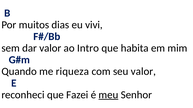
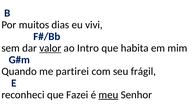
valor underline: none -> present (50, 48)
riqueza: riqueza -> partirei (72, 72)
seu valor: valor -> frágil (143, 72)
